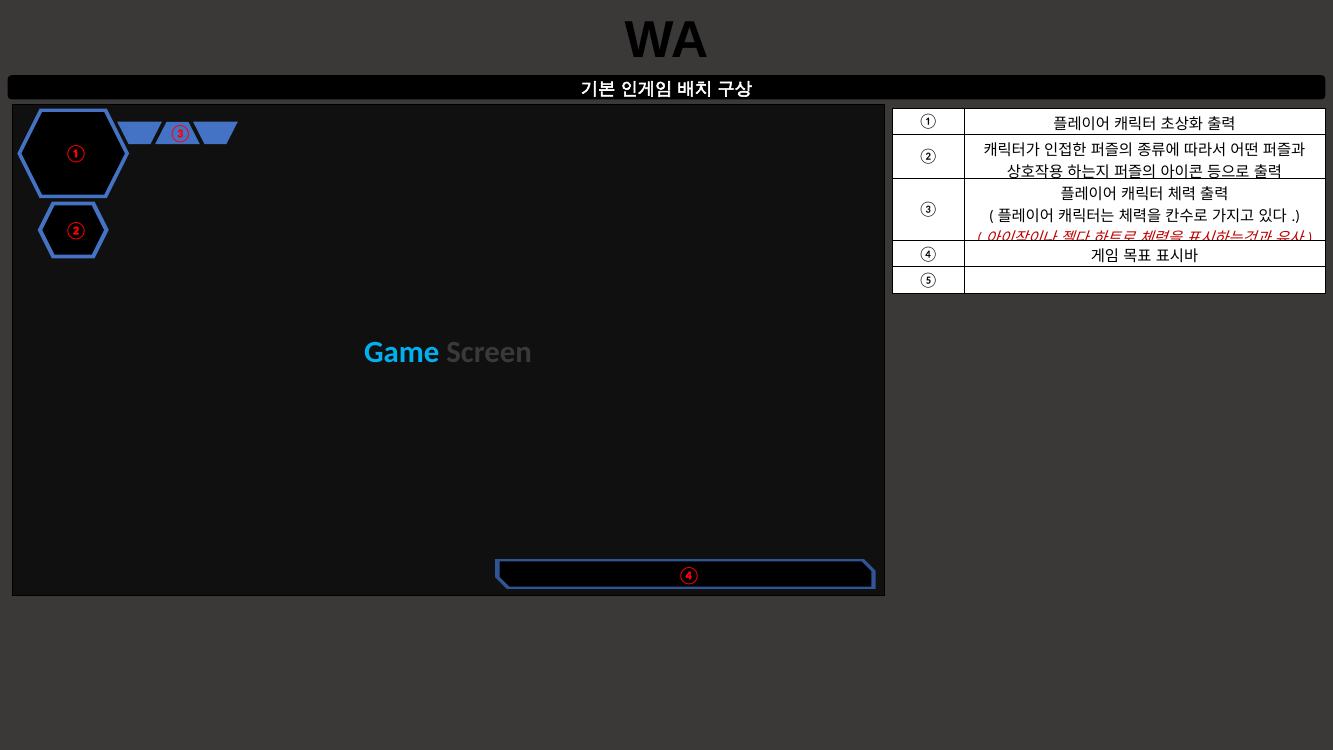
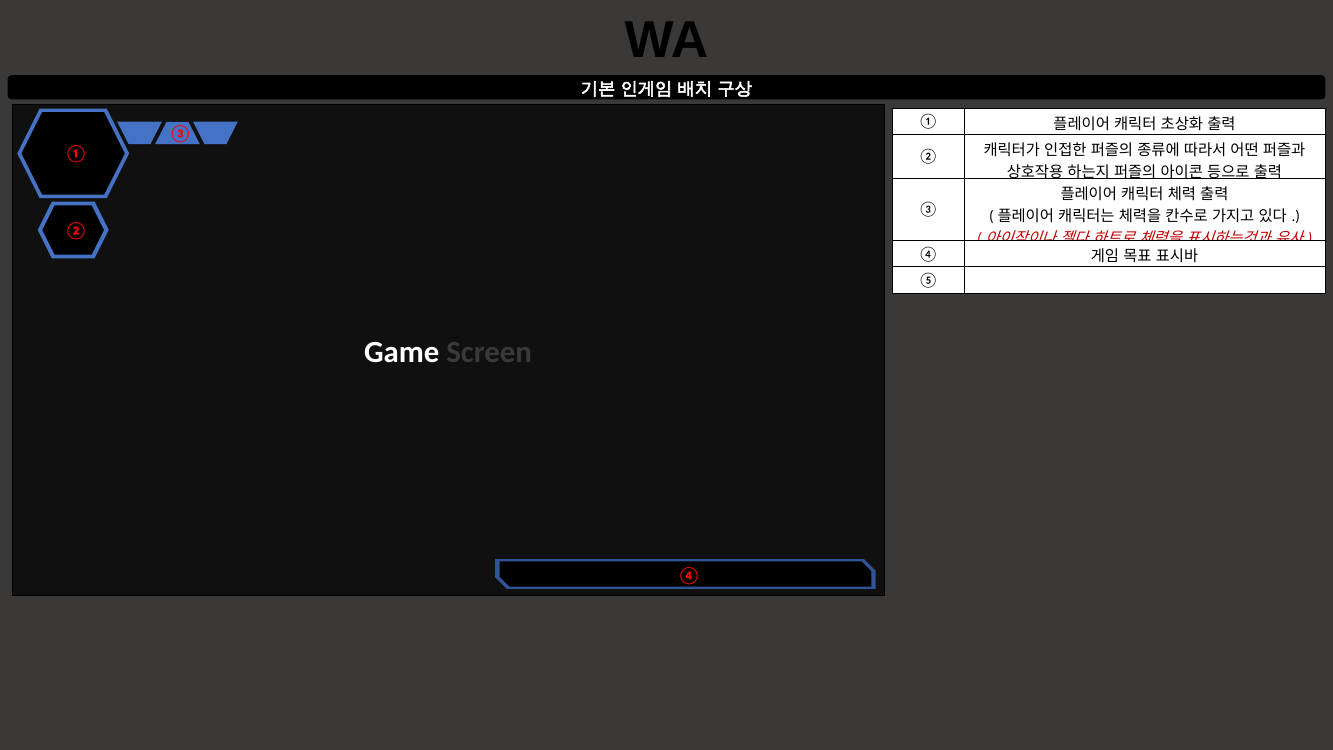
Game colour: light blue -> white (402, 352)
